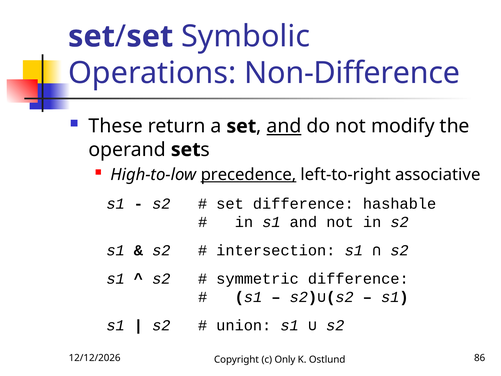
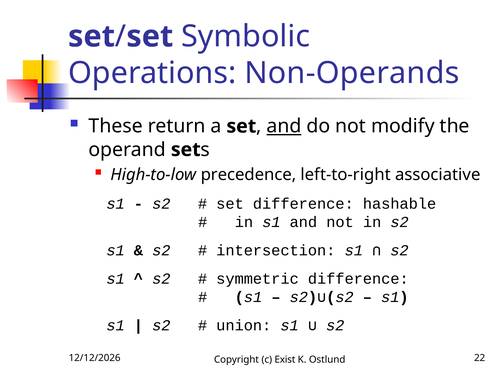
Non-Difference: Non-Difference -> Non-Operands (352, 73)
precedence underline: present -> none (248, 174)
Only: Only -> Exist (285, 359)
86: 86 -> 22 (480, 358)
